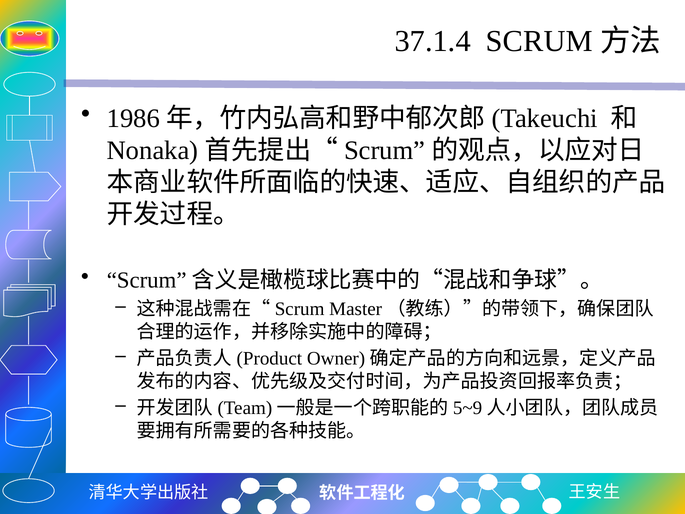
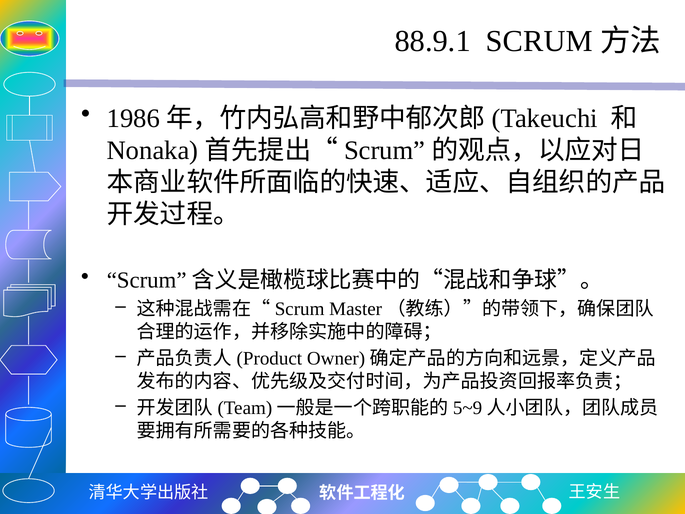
37.1.4: 37.1.4 -> 88.9.1 (433, 41)
